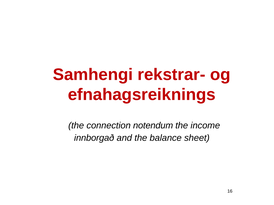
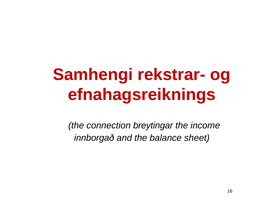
notendum: notendum -> breytingar (153, 126)
